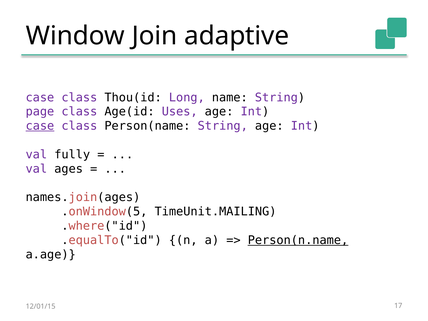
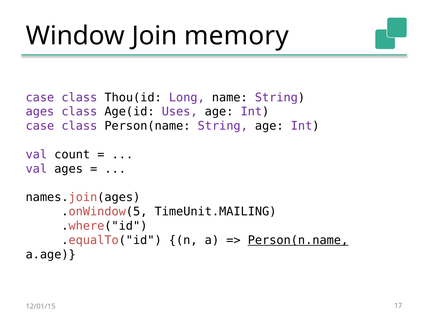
adaptive: adaptive -> memory (237, 36)
page: page -> ages (40, 112)
case underline: present -> none (40, 126)
fully: fully -> count (72, 155)
